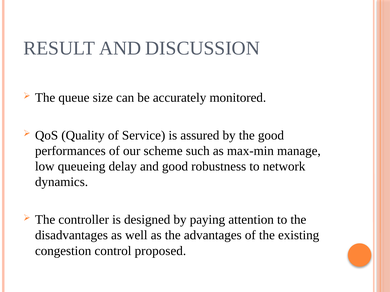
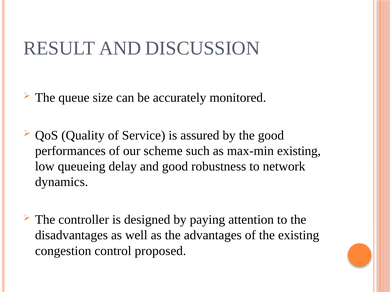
max-min manage: manage -> existing (299, 151)
